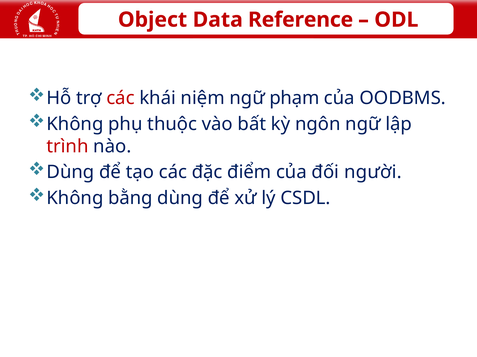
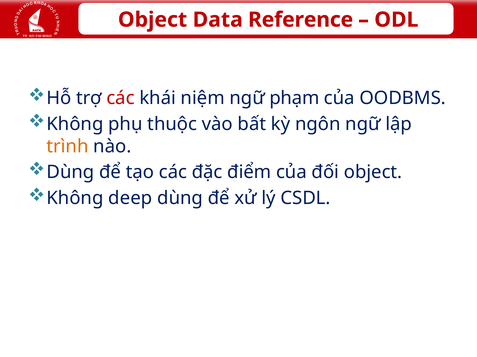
trình colour: red -> orange (68, 147)
đối người: người -> object (373, 173)
bằng: bằng -> deep (130, 199)
